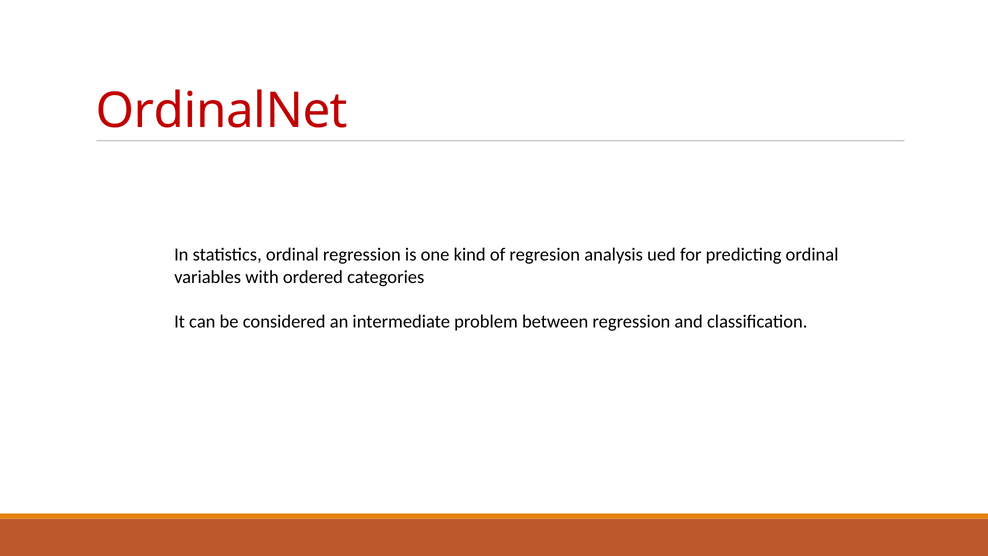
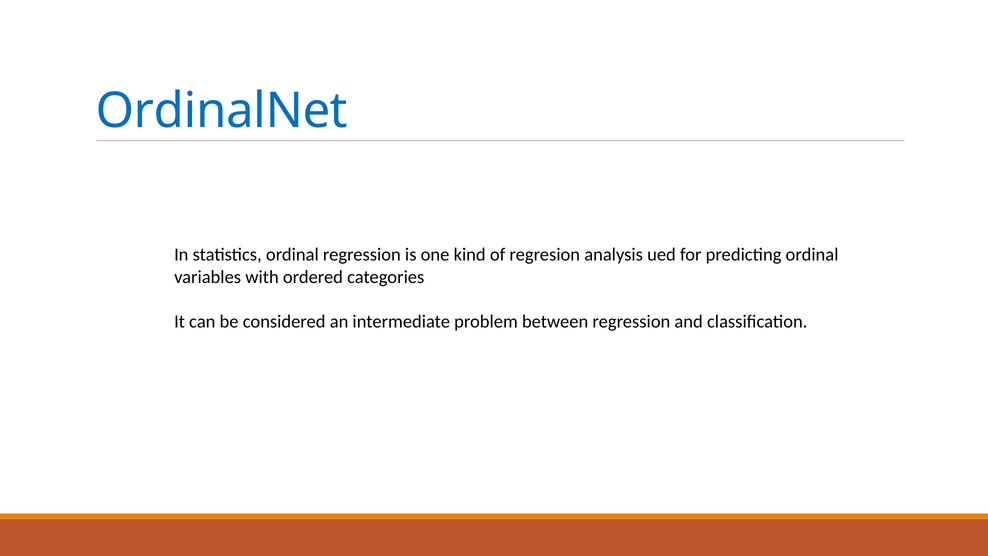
OrdinalNet colour: red -> blue (222, 111)
